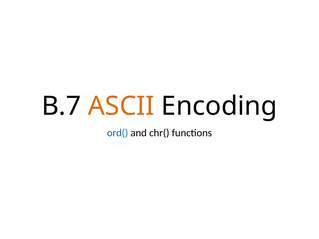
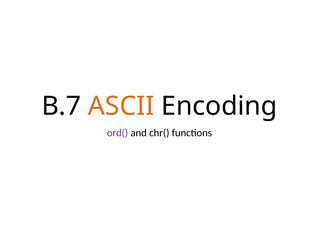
ord( colour: blue -> purple (118, 133)
